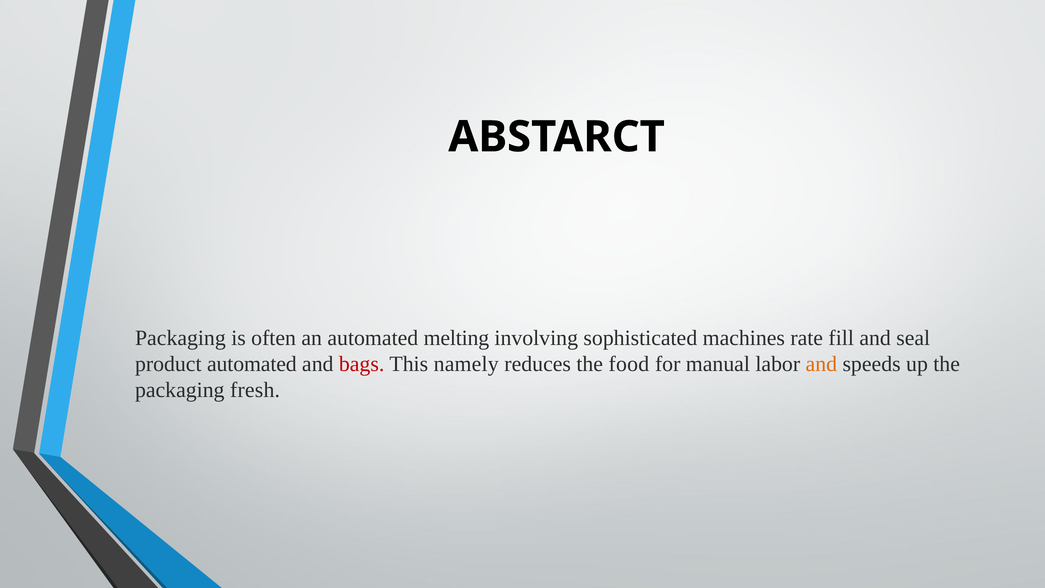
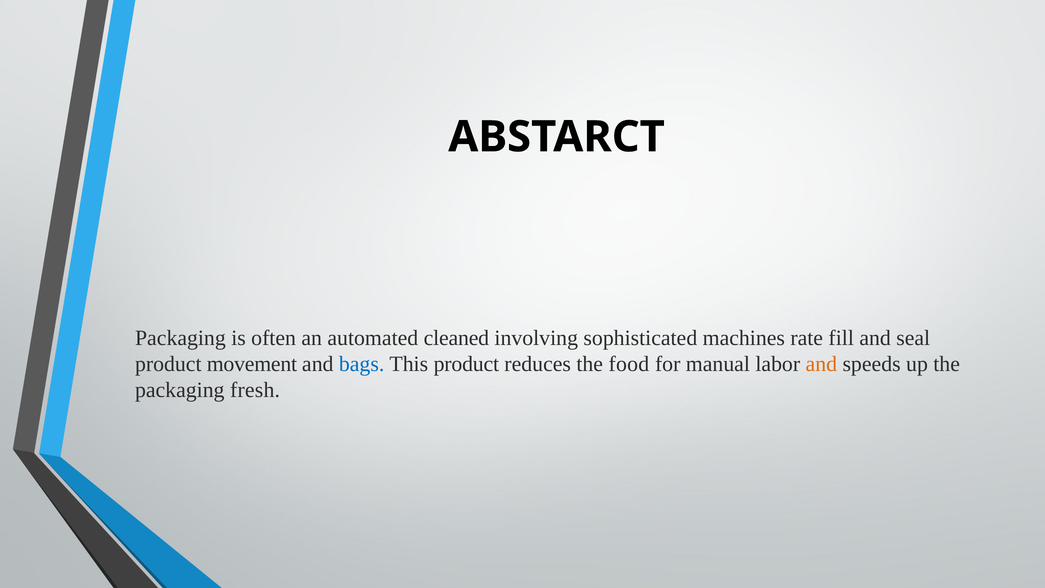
melting: melting -> cleaned (456, 338)
product automated: automated -> movement (252, 364)
bags colour: red -> blue (362, 364)
This namely: namely -> product (466, 364)
